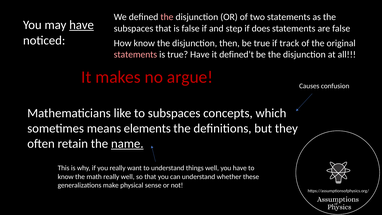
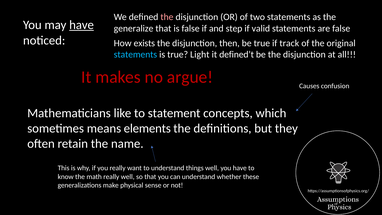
subspaces: subspaces -> generalize (134, 28)
does: does -> valid (261, 28)
How know: know -> exists (144, 43)
statements colour: pink -> light blue (135, 55)
true Have: Have -> Light (200, 55)
to subspaces: subspaces -> statement (174, 113)
name underline: present -> none (127, 144)
